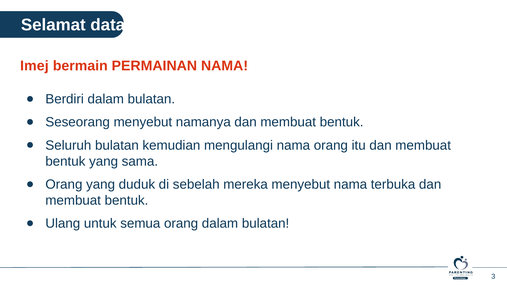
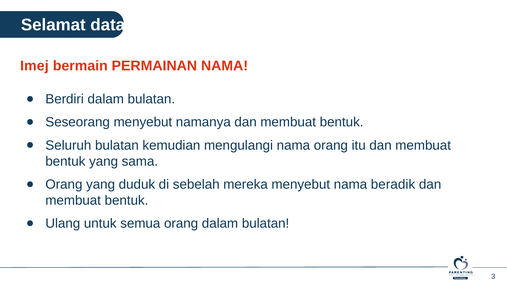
terbuka: terbuka -> beradik (393, 185)
